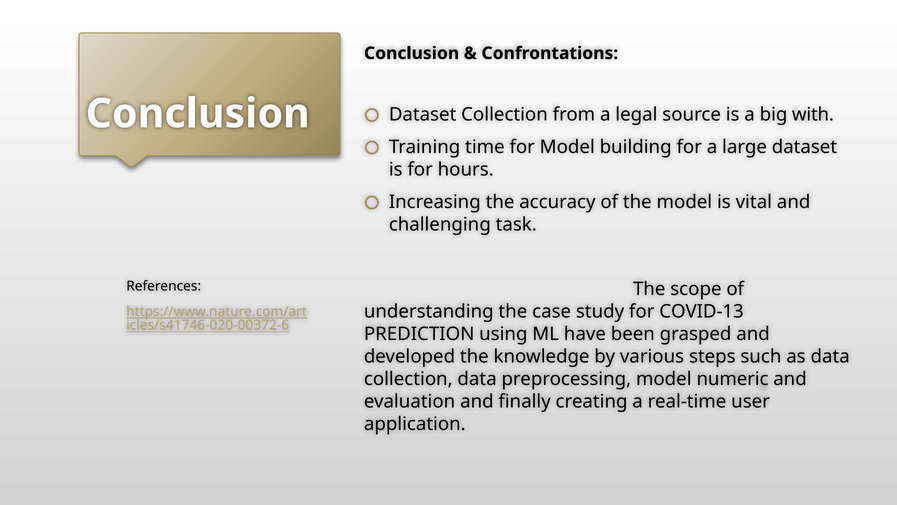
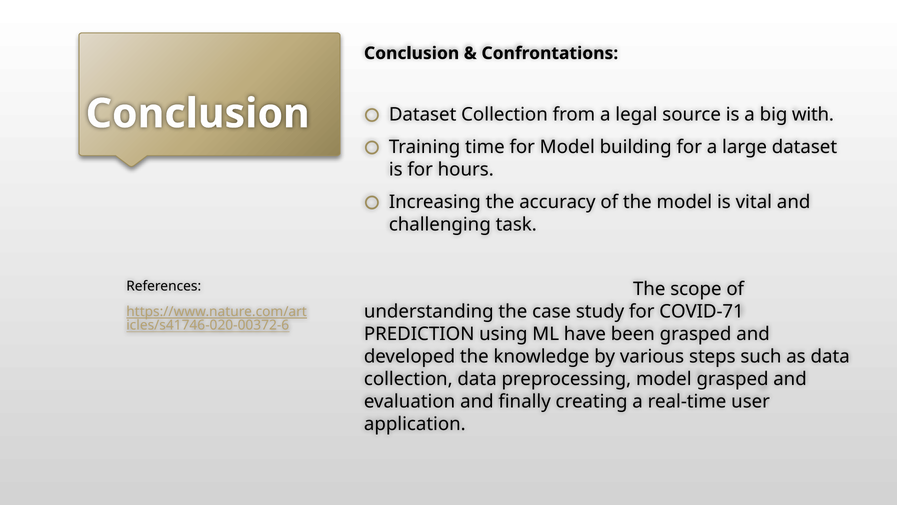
COVID-13: COVID-13 -> COVID-71 (702, 311)
model numeric: numeric -> grasped (733, 379)
